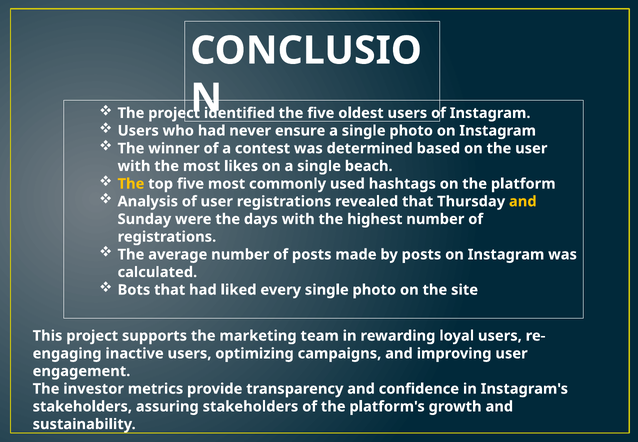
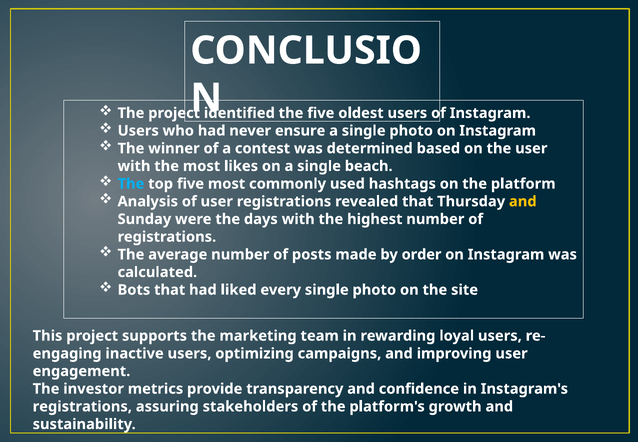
The colour: yellow -> light blue (131, 184)
by posts: posts -> order (422, 254)
stakeholders: stakeholders -> registrations (82, 406)
